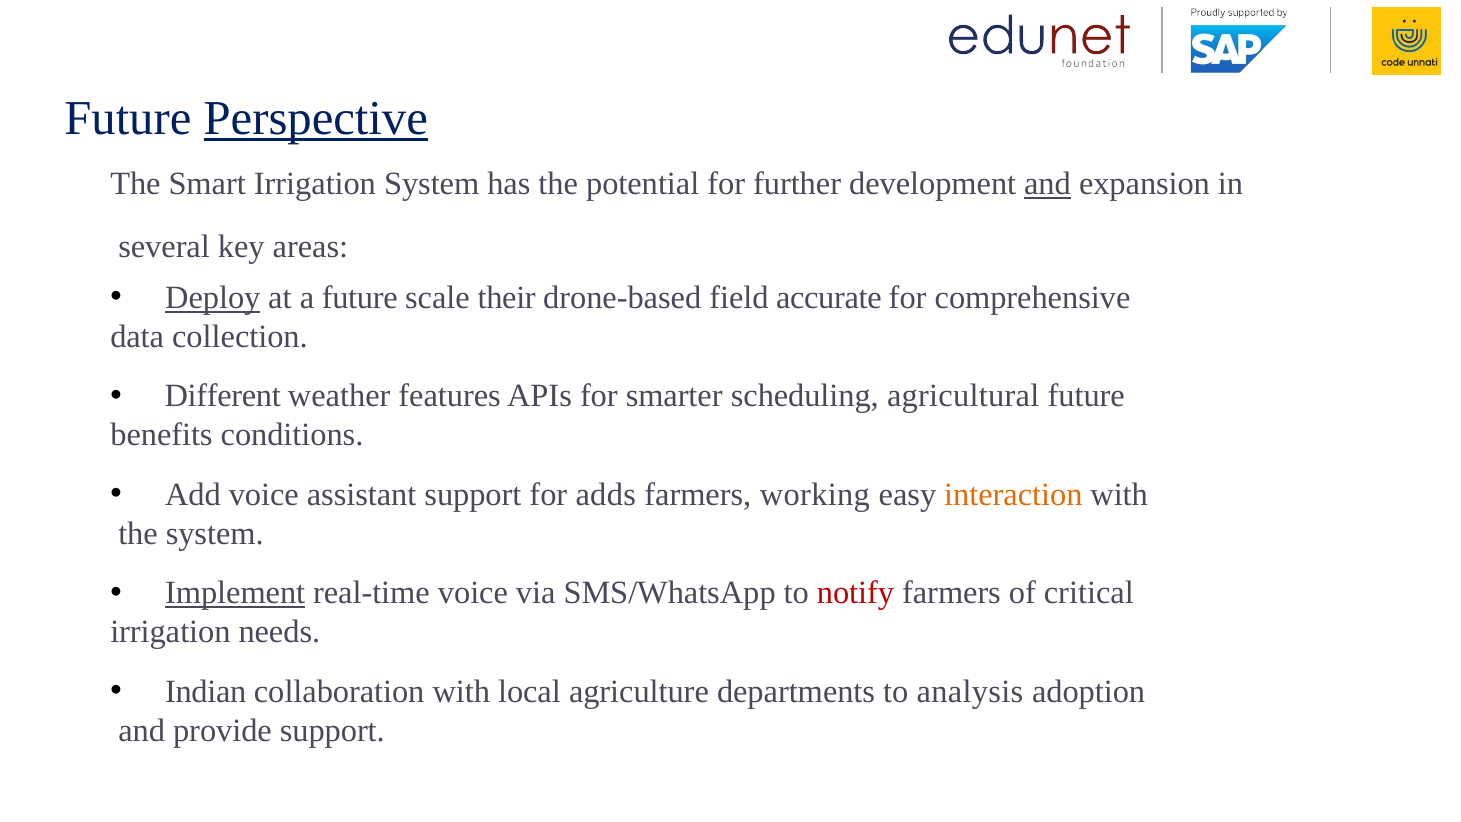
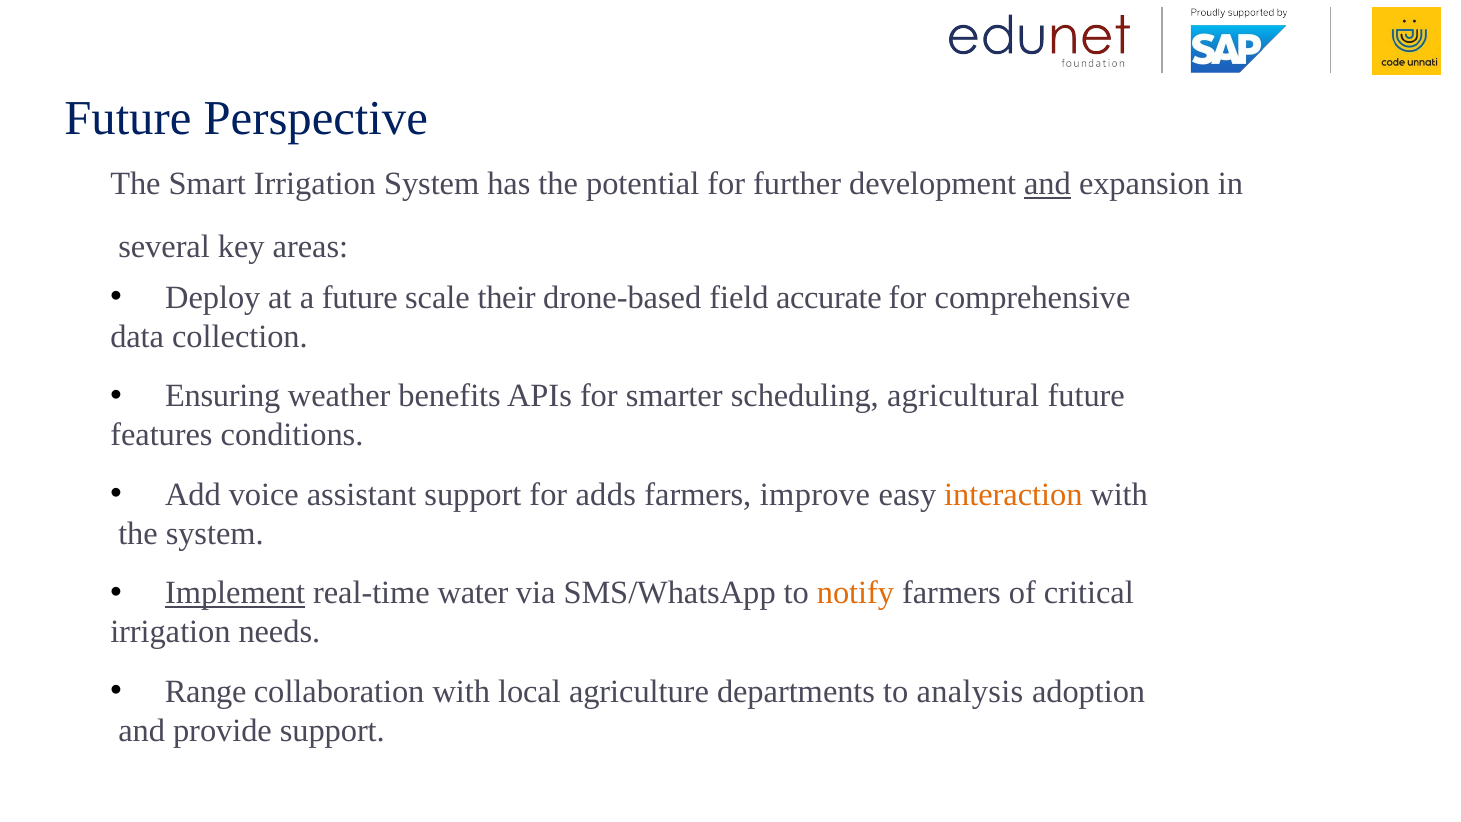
Perspective underline: present -> none (316, 118)
Deploy underline: present -> none (213, 298)
Different: Different -> Ensuring (223, 396)
features: features -> benefits (450, 396)
benefits: benefits -> features (161, 435)
working: working -> improve (815, 495)
real-time voice: voice -> water (473, 593)
notify colour: red -> orange (855, 593)
Indian: Indian -> Range (206, 692)
